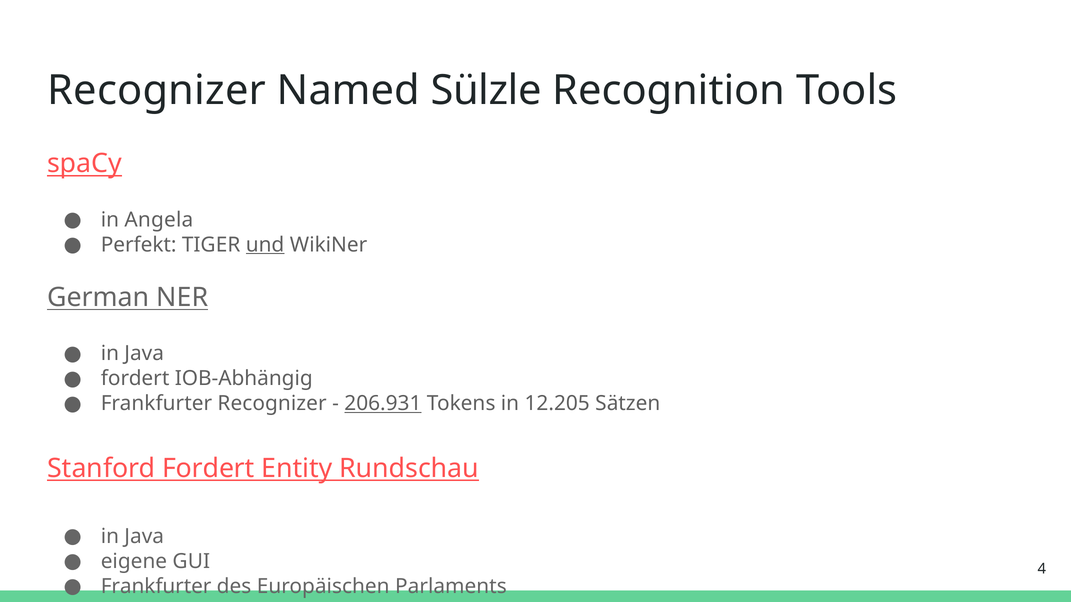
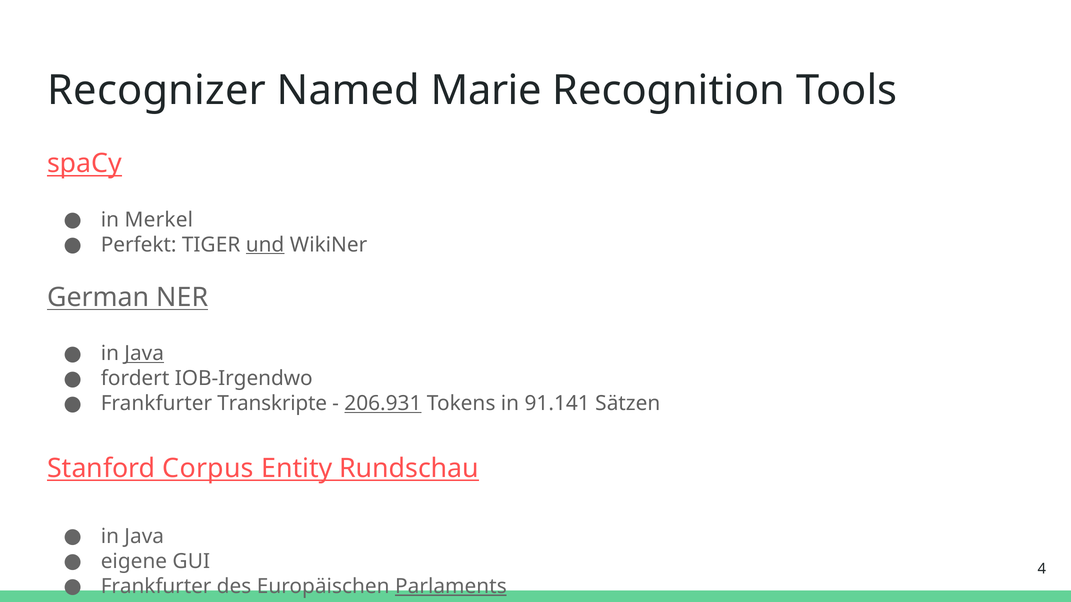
Sülzle: Sülzle -> Marie (486, 91)
Angela: Angela -> Merkel (159, 220)
Java underline: none -> present (144, 354)
IOB-Abhängig: IOB-Abhängig -> IOB-Irgendwo (244, 379)
Frankfurter Recognizer: Recognizer -> Transkripte (272, 404)
12.205: 12.205 -> 91.141 (557, 404)
Stanford Fordert: Fordert -> Corpus (208, 469)
Parlaments underline: none -> present (451, 587)
